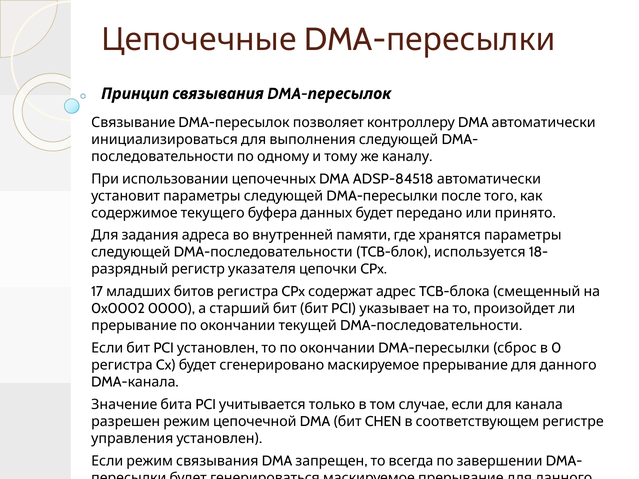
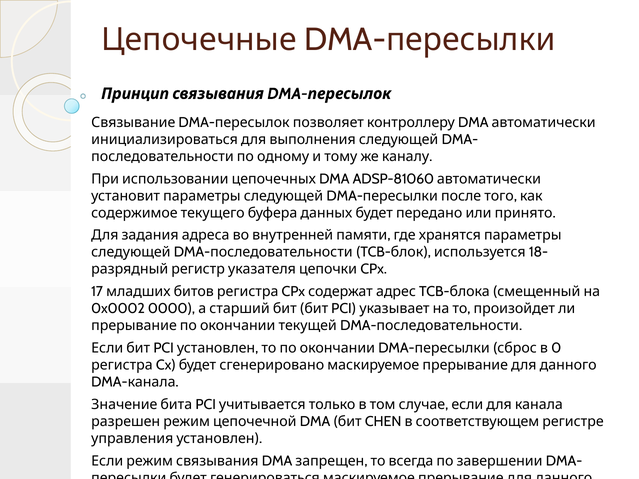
ADSP-84518: ADSP-84518 -> ADSP-81060 (393, 179)
